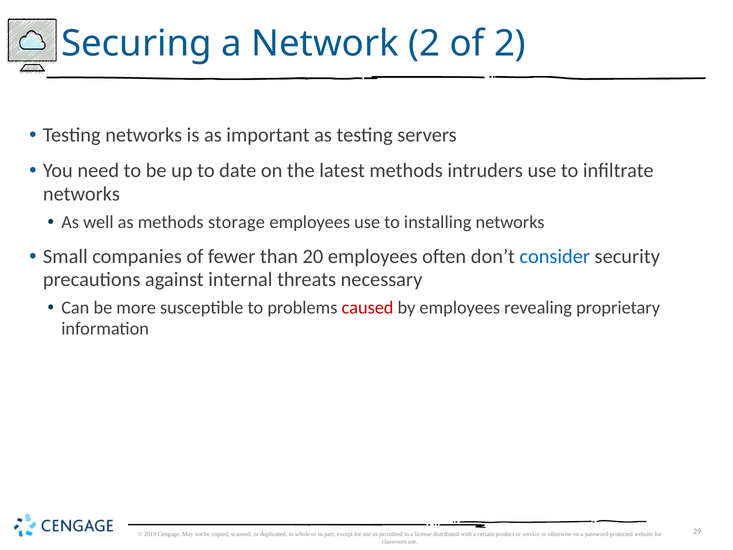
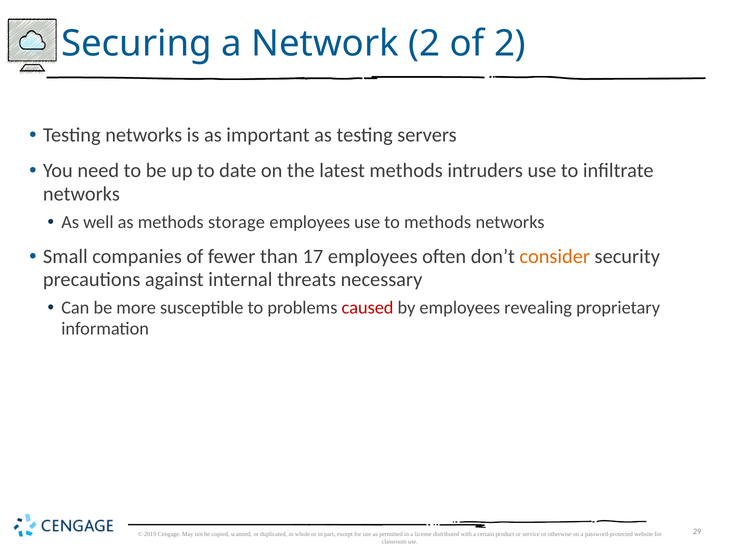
to installing: installing -> methods (438, 222)
20: 20 -> 17 (313, 256)
consider colour: blue -> orange (555, 256)
